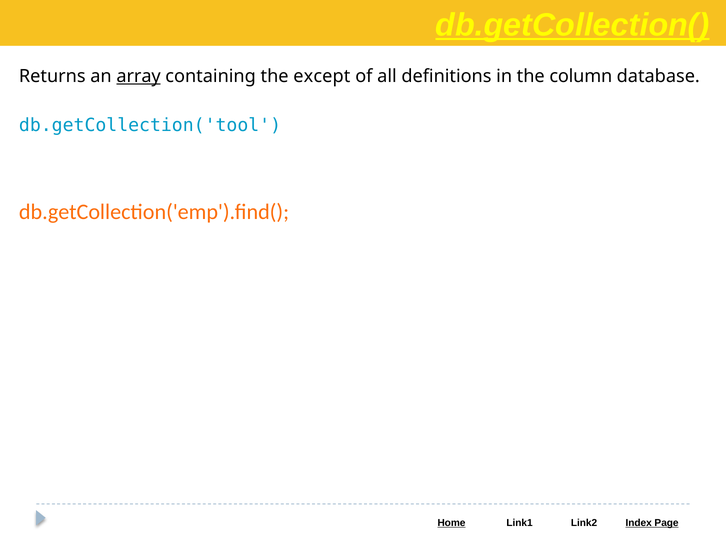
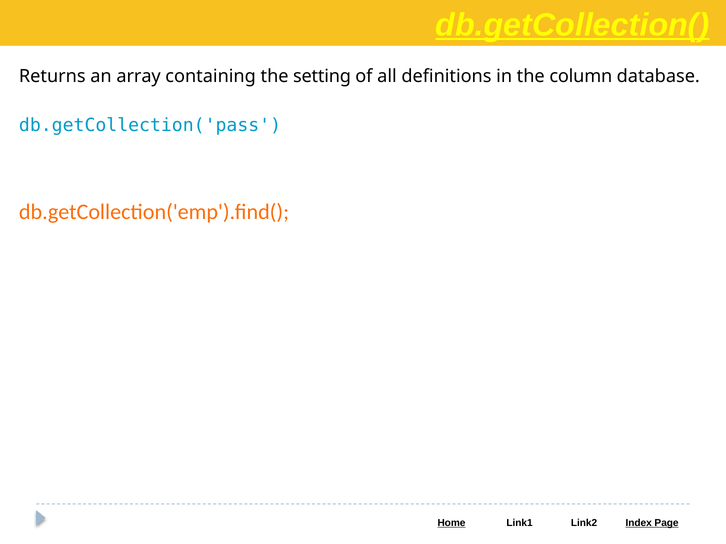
array underline: present -> none (139, 76)
except: except -> setting (322, 76)
db.getCollection('tool: db.getCollection('tool -> db.getCollection('pass (150, 126)
